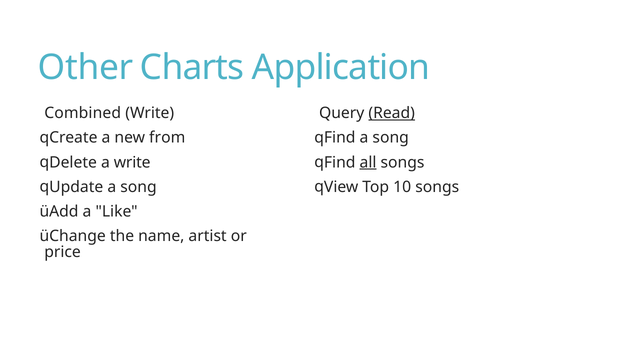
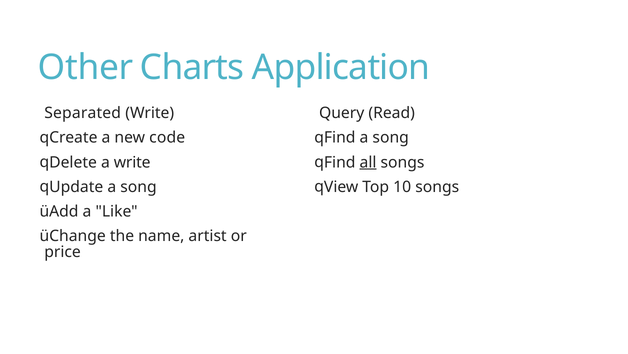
Combined: Combined -> Separated (83, 113)
Read underline: present -> none (392, 113)
from: from -> code (167, 137)
